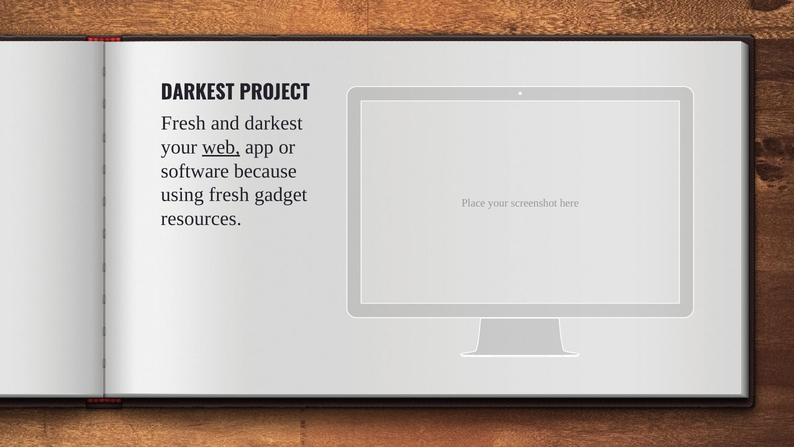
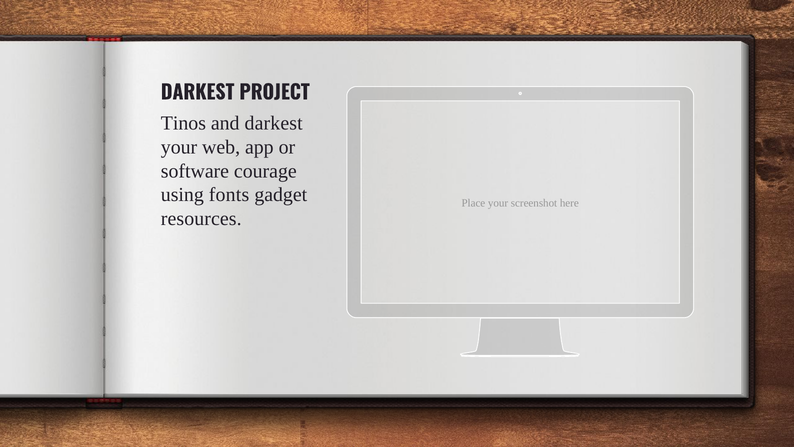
Fresh: Fresh -> Tinos (183, 123)
web underline: present -> none (221, 147)
because: because -> courage (265, 171)
using fresh: fresh -> fonts (229, 195)
